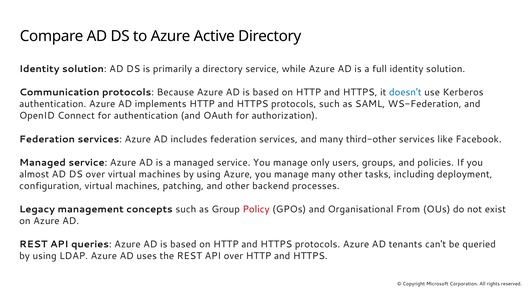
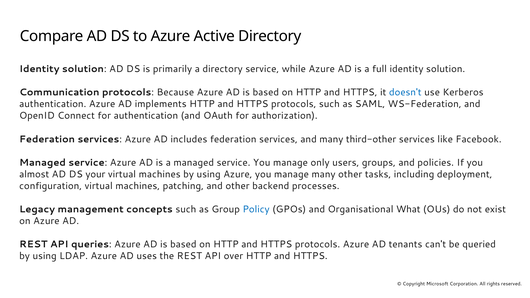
DS over: over -> your (95, 174)
Policy colour: red -> blue (256, 209)
From: From -> What (408, 209)
